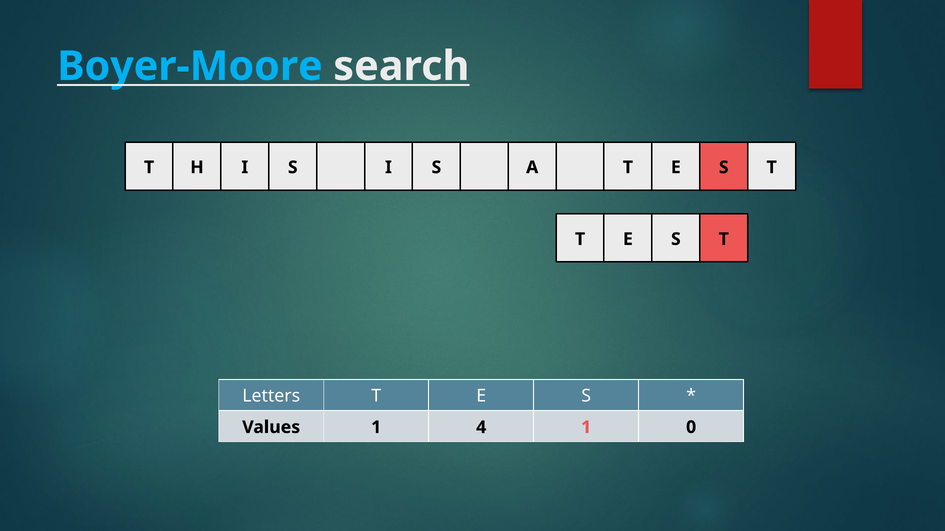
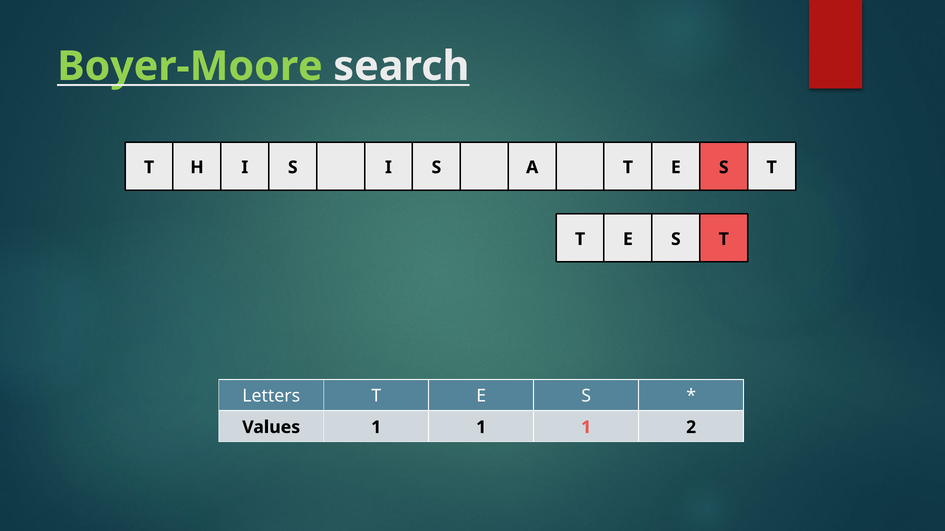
Boyer-Moore colour: light blue -> light green (190, 66)
Values 1 4: 4 -> 1 (481, 428)
0: 0 -> 2 (691, 428)
